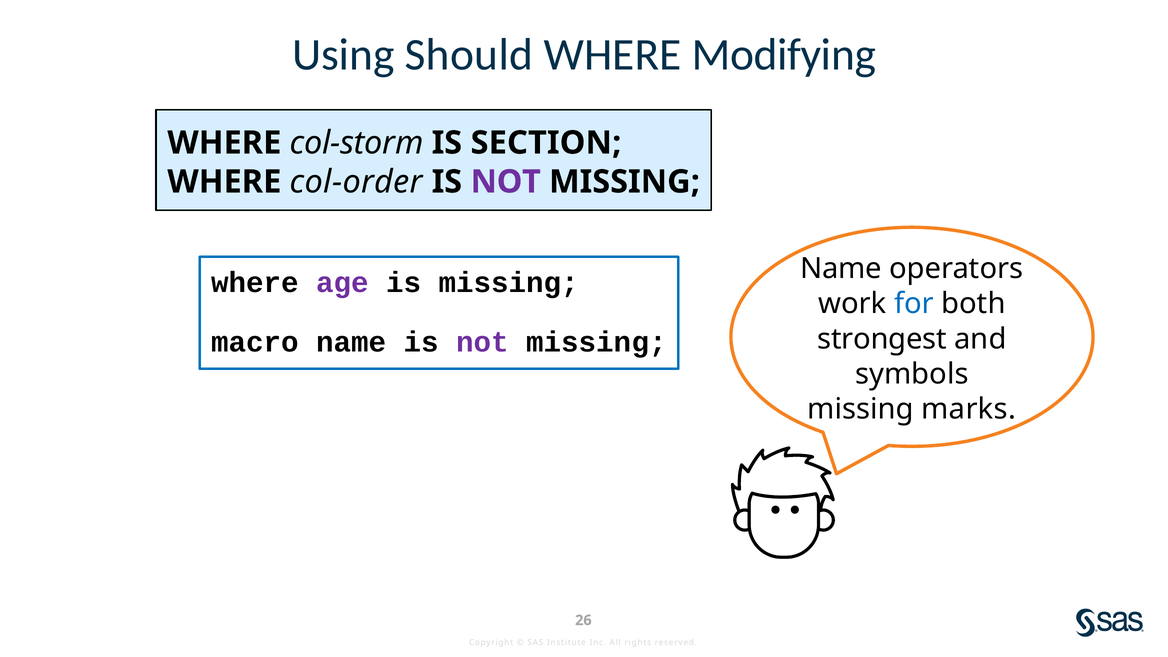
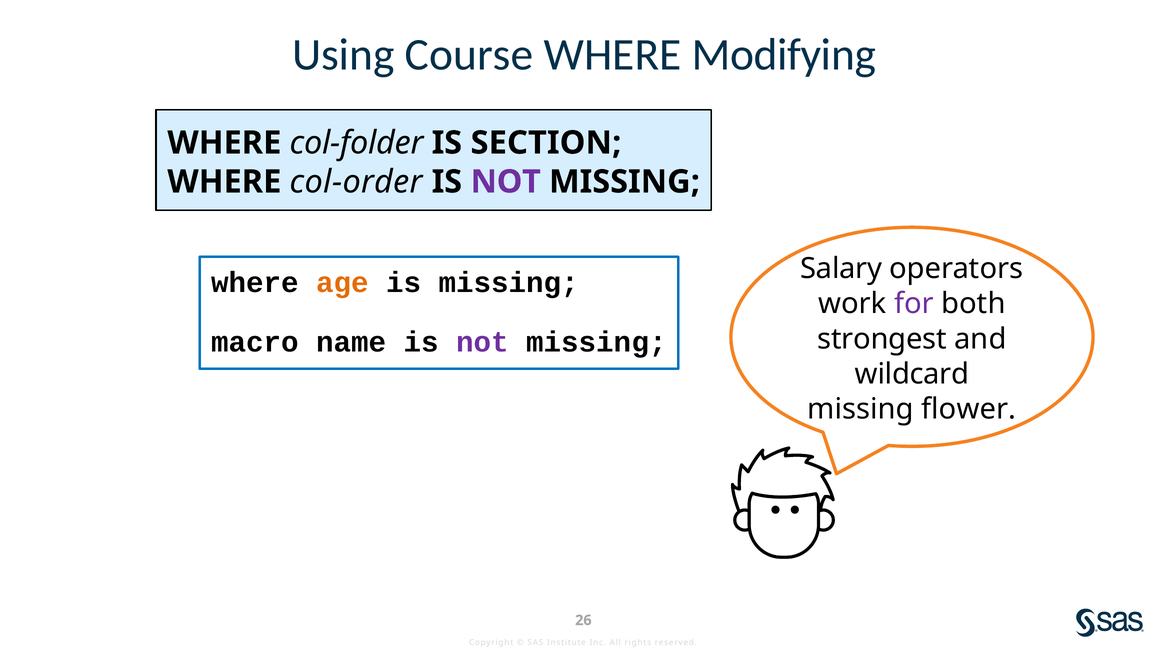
Should: Should -> Course (469, 55)
col-storm: col-storm -> col-folder (357, 143)
Name: Name -> Salary (841, 269)
age colour: purple -> orange (342, 283)
for colour: blue -> purple (914, 304)
symbols: symbols -> wildcard (912, 374)
marks: marks -> flower (969, 409)
